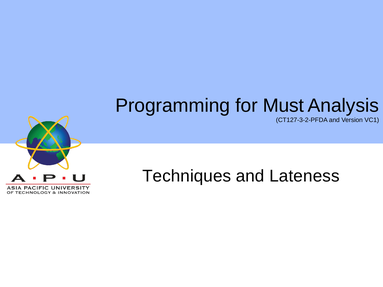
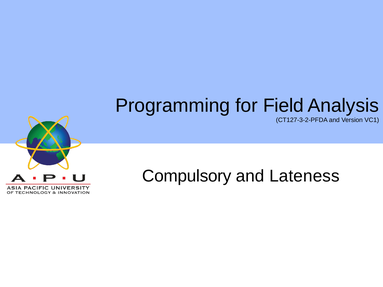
Must: Must -> Field (283, 106)
Techniques: Techniques -> Compulsory (187, 176)
